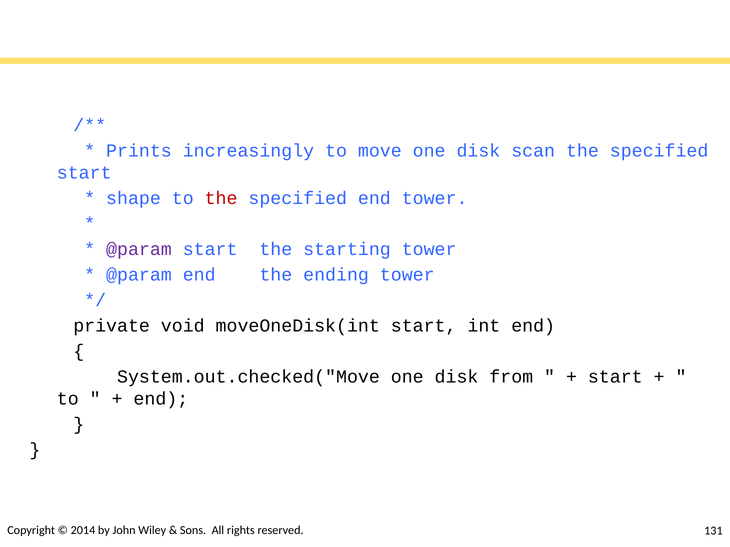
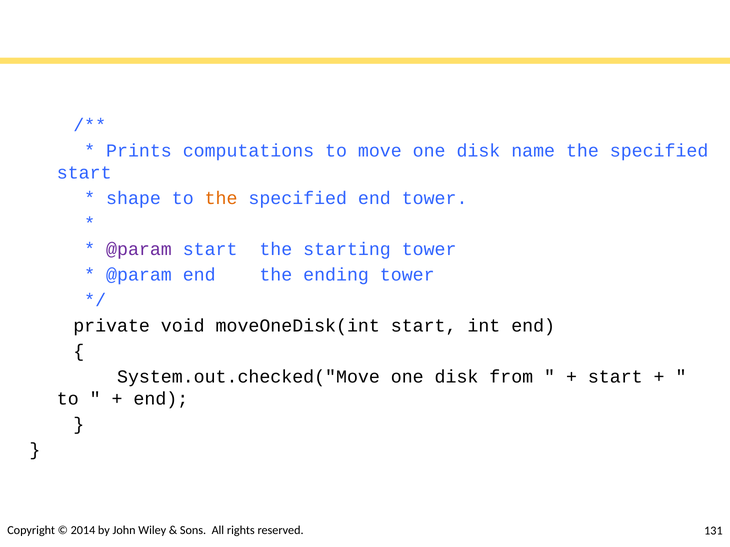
increasingly: increasingly -> computations (248, 151)
scan: scan -> name (533, 151)
the colour: red -> orange (221, 198)
